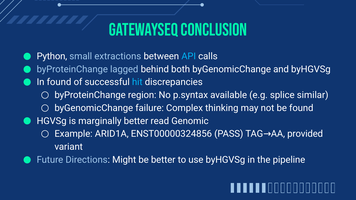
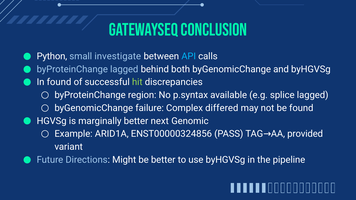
extractions: extractions -> investigate (118, 56)
hit colour: light blue -> light green (137, 82)
splice similar: similar -> lagged (313, 95)
thinking: thinking -> differed (222, 108)
read: read -> next (160, 121)
